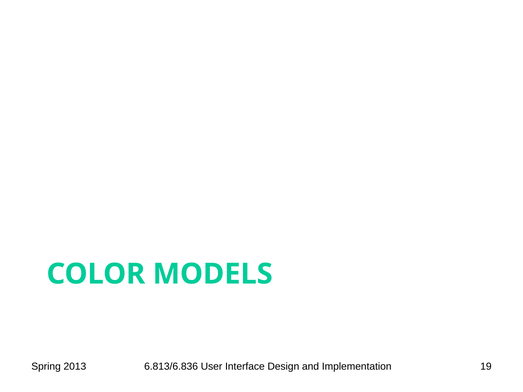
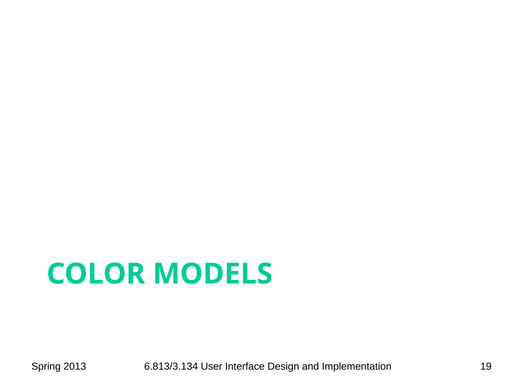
6.813/6.836: 6.813/6.836 -> 6.813/3.134 (171, 367)
